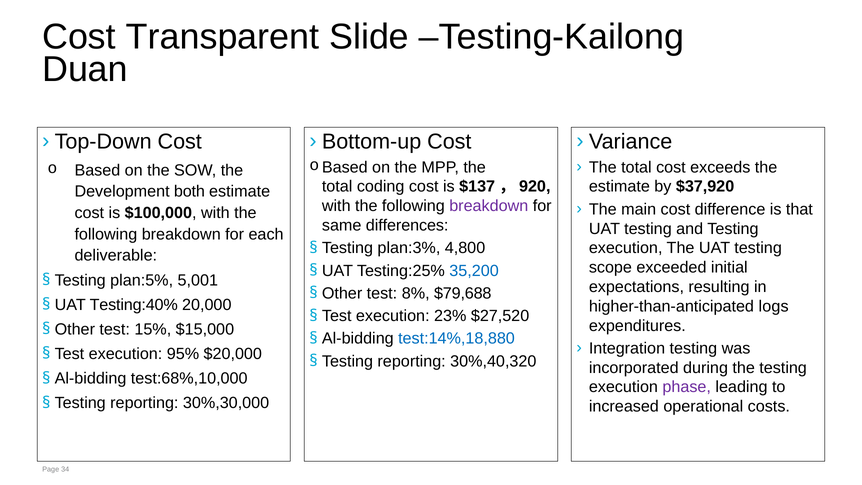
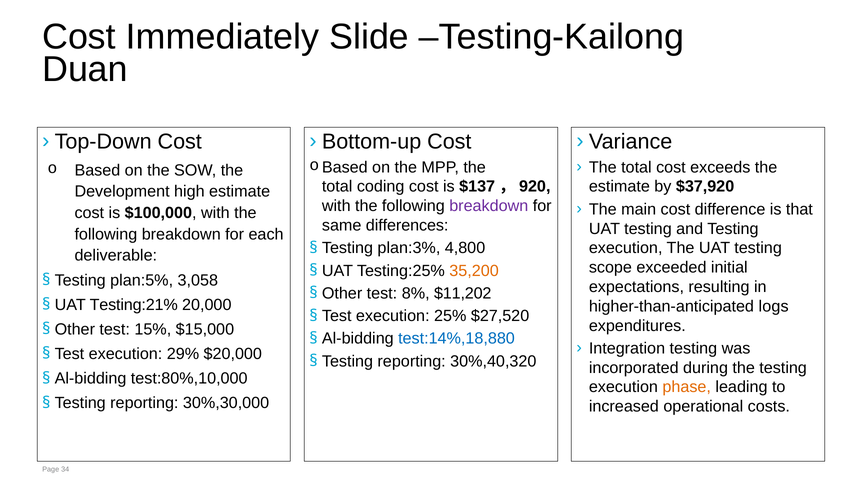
Transparent: Transparent -> Immediately (223, 37)
both: both -> high (189, 192)
35,200 colour: blue -> orange (474, 271)
5,001: 5,001 -> 3,058 (198, 280)
$79,688: $79,688 -> $11,202 (463, 293)
Testing:40%: Testing:40% -> Testing:21% (134, 305)
23%: 23% -> 25% (450, 316)
95%: 95% -> 29% (183, 354)
test:68%,10,000: test:68%,10,000 -> test:80%,10,000 (189, 378)
phase colour: purple -> orange (687, 387)
